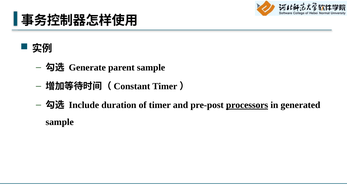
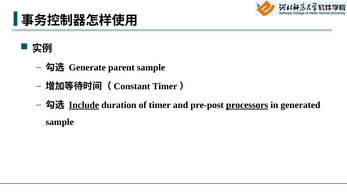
Include underline: none -> present (84, 105)
